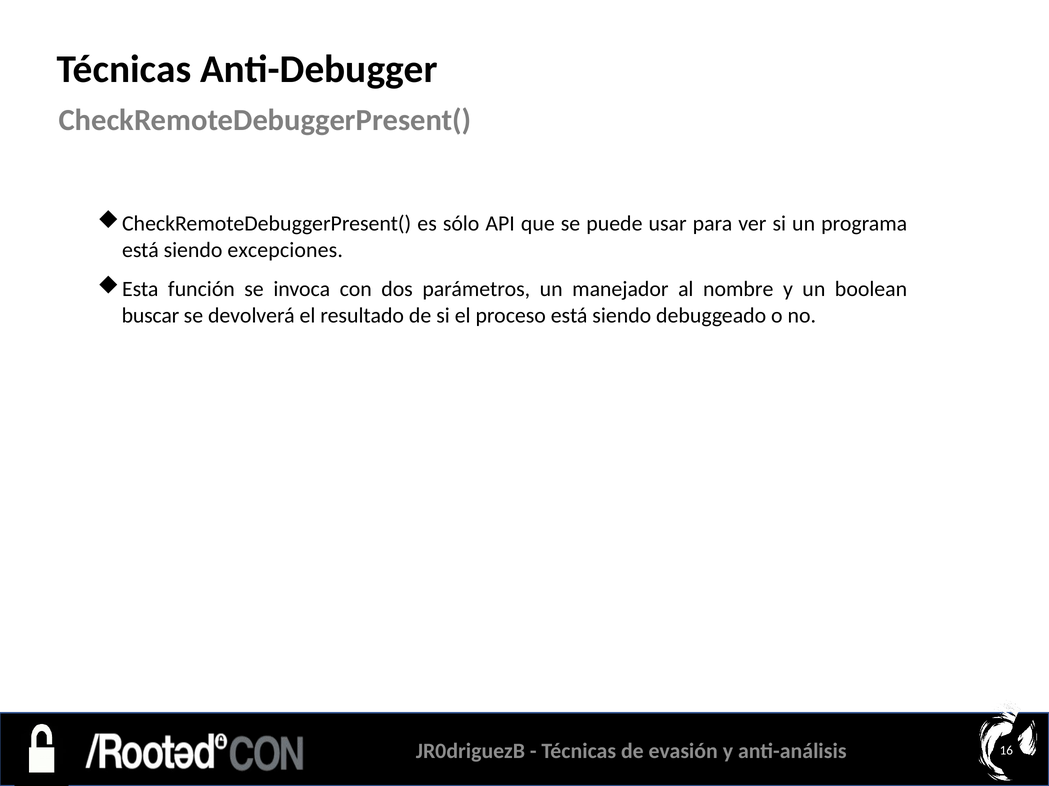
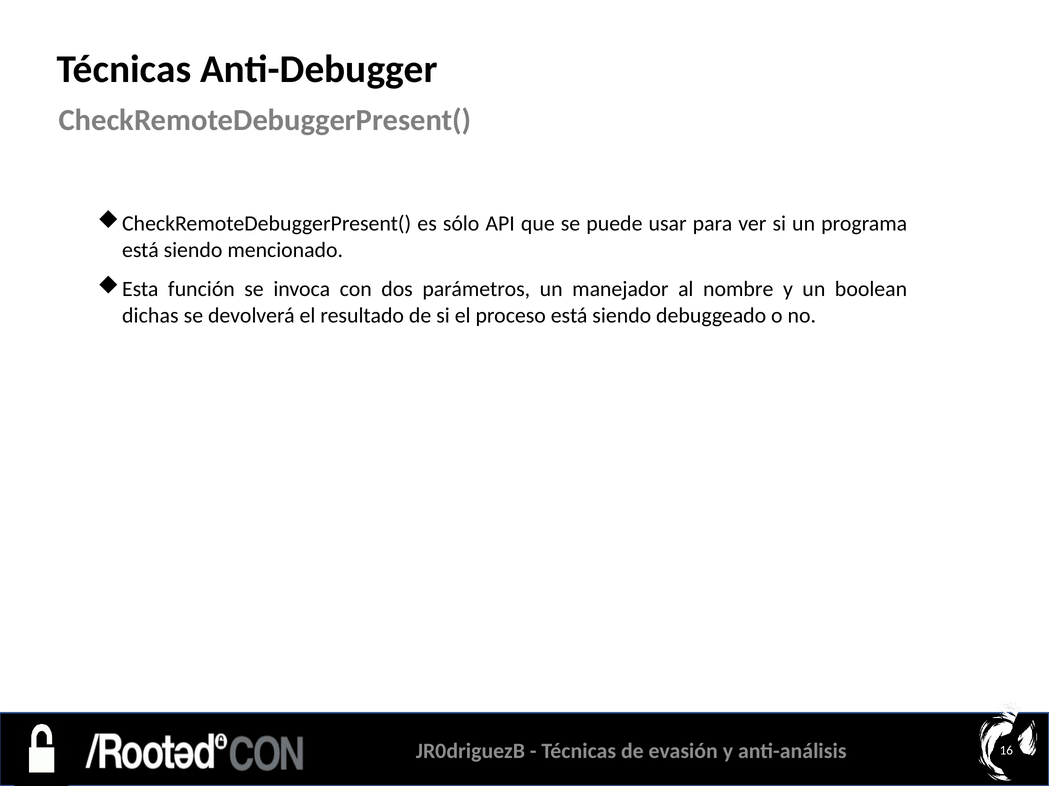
excepciones: excepciones -> mencionado (285, 250)
buscar: buscar -> dichas (150, 316)
